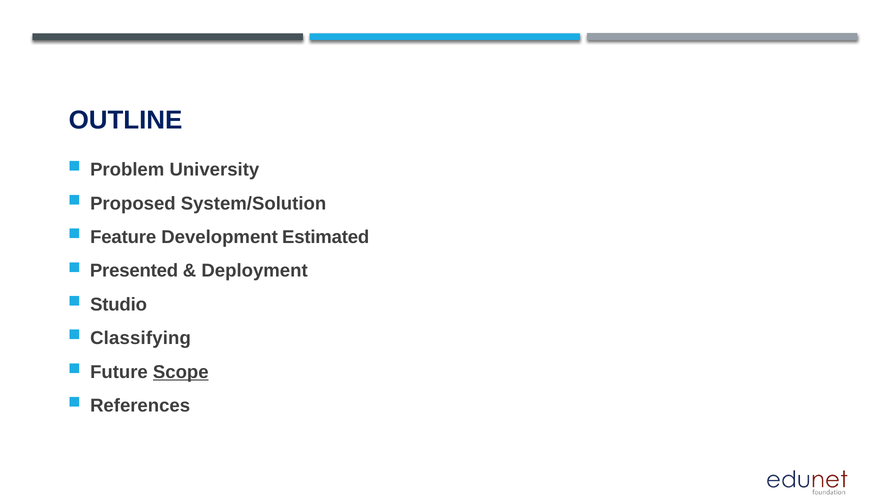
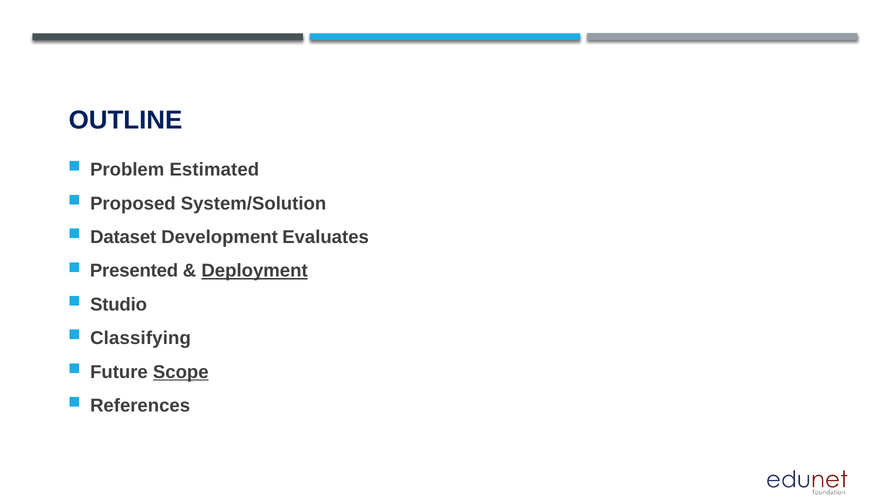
University: University -> Estimated (214, 170)
Feature: Feature -> Dataset (123, 237)
Estimated: Estimated -> Evaluates (326, 237)
Deployment underline: none -> present (255, 271)
